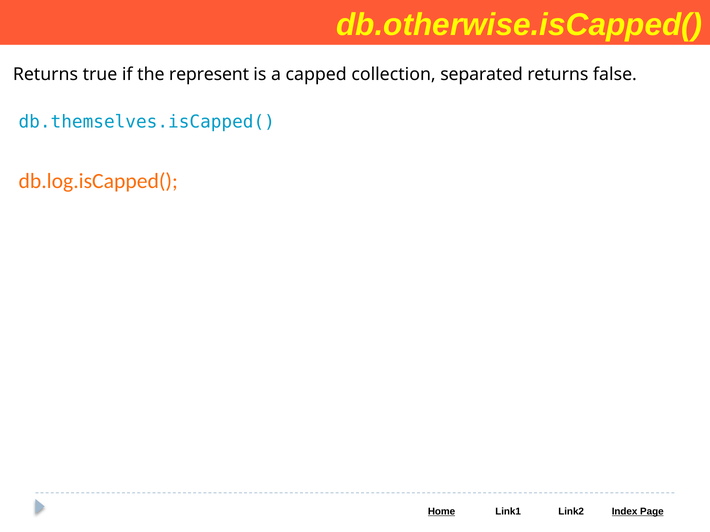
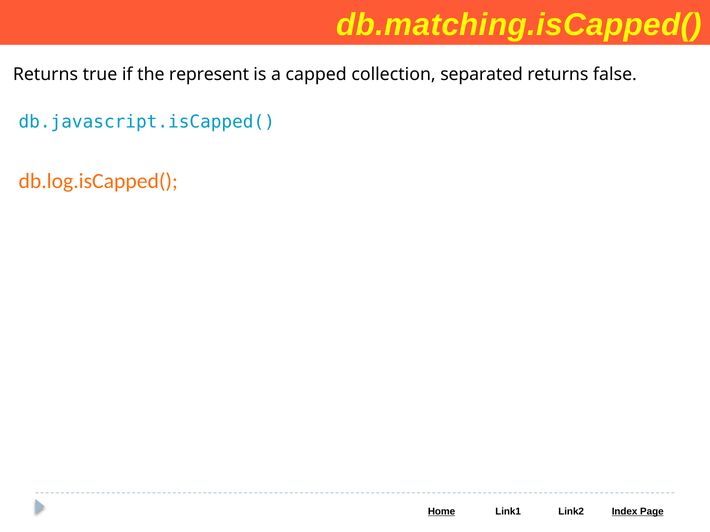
db.otherwise.isCapped(: db.otherwise.isCapped( -> db.matching.isCapped( (519, 25)
db.themselves.isCapped(: db.themselves.isCapped( -> db.javascript.isCapped( (147, 122)
